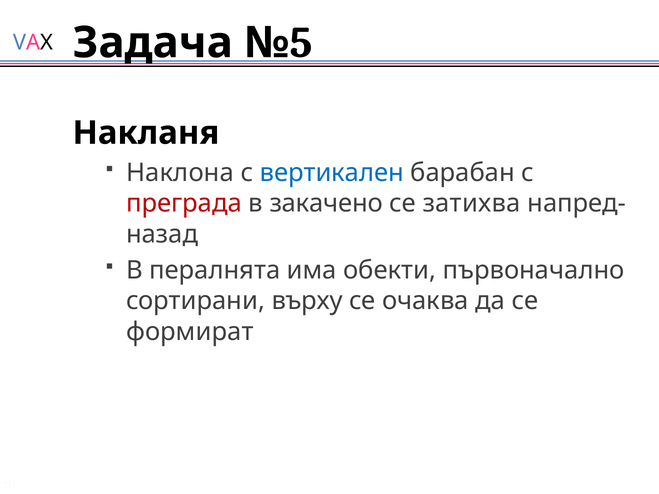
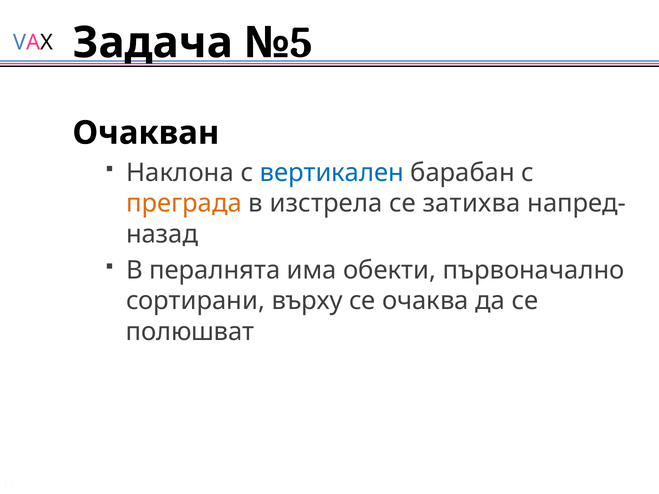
Накланя: Накланя -> Очакван (146, 133)
преграда colour: red -> orange (184, 204)
закачено: закачено -> изстрела (326, 204)
формират: формират -> полюшват (190, 332)
